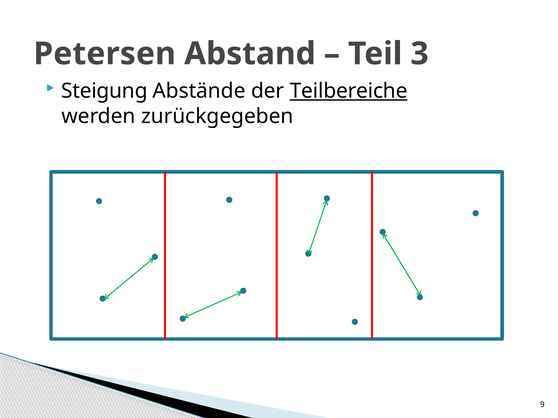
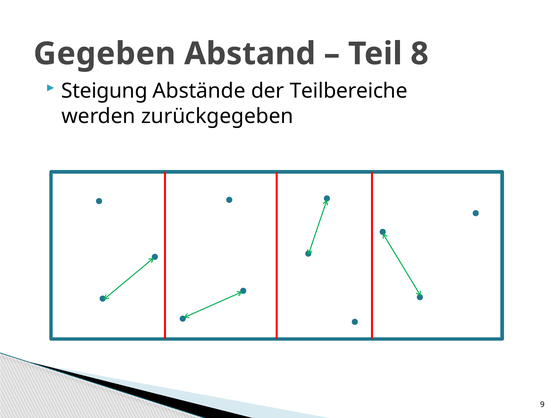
Petersen: Petersen -> Gegeben (105, 54)
3: 3 -> 8 (420, 54)
Teilbereiche underline: present -> none (349, 91)
